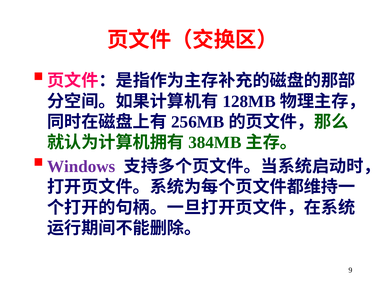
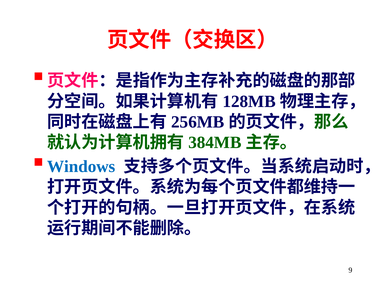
Windows colour: purple -> blue (81, 166)
